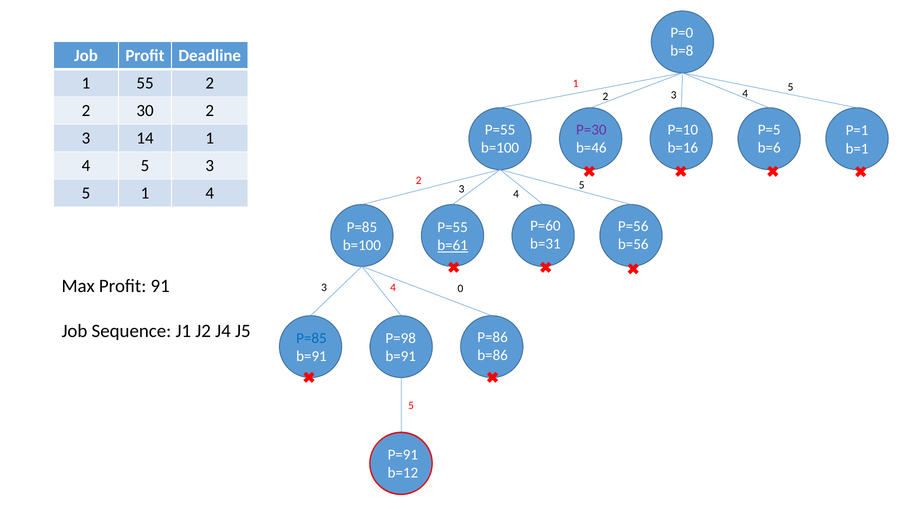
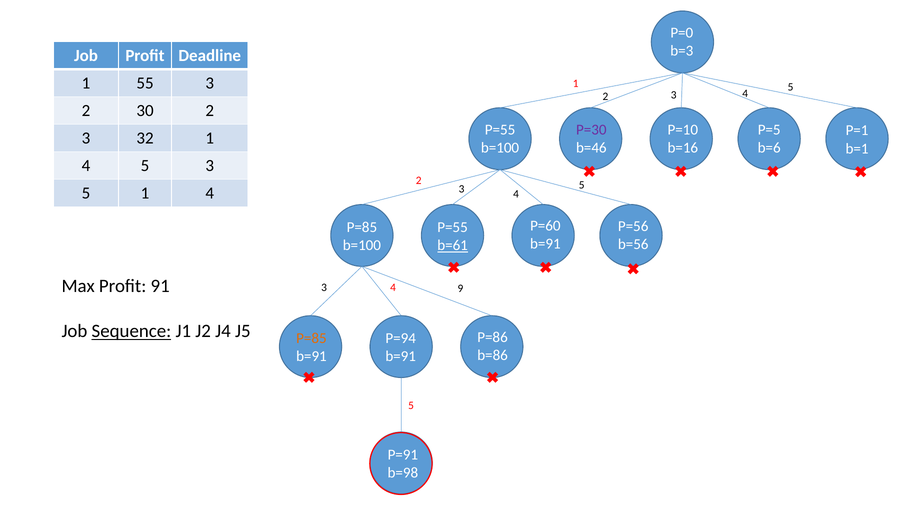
b=8: b=8 -> b=3 (682, 51)
55 2: 2 -> 3 (210, 83)
14: 14 -> 32 (145, 138)
b=31: b=31 -> b=91 (545, 244)
0: 0 -> 9 (460, 289)
Sequence underline: none -> present (131, 331)
P=85 colour: blue -> orange (311, 338)
P=98: P=98 -> P=94 (401, 338)
b=12: b=12 -> b=98 (403, 473)
